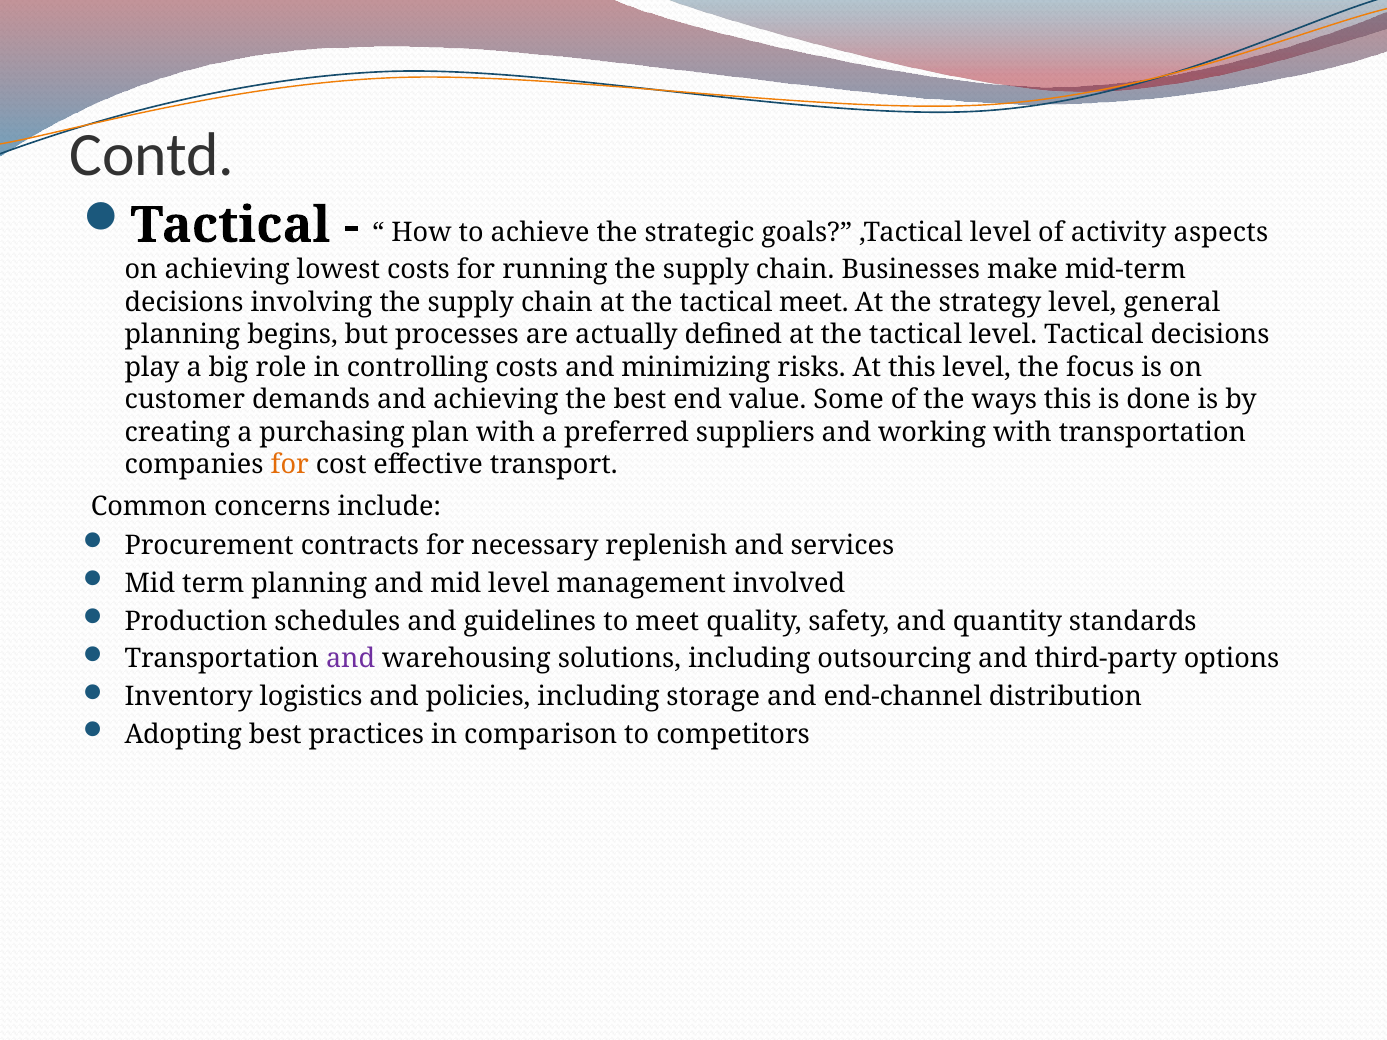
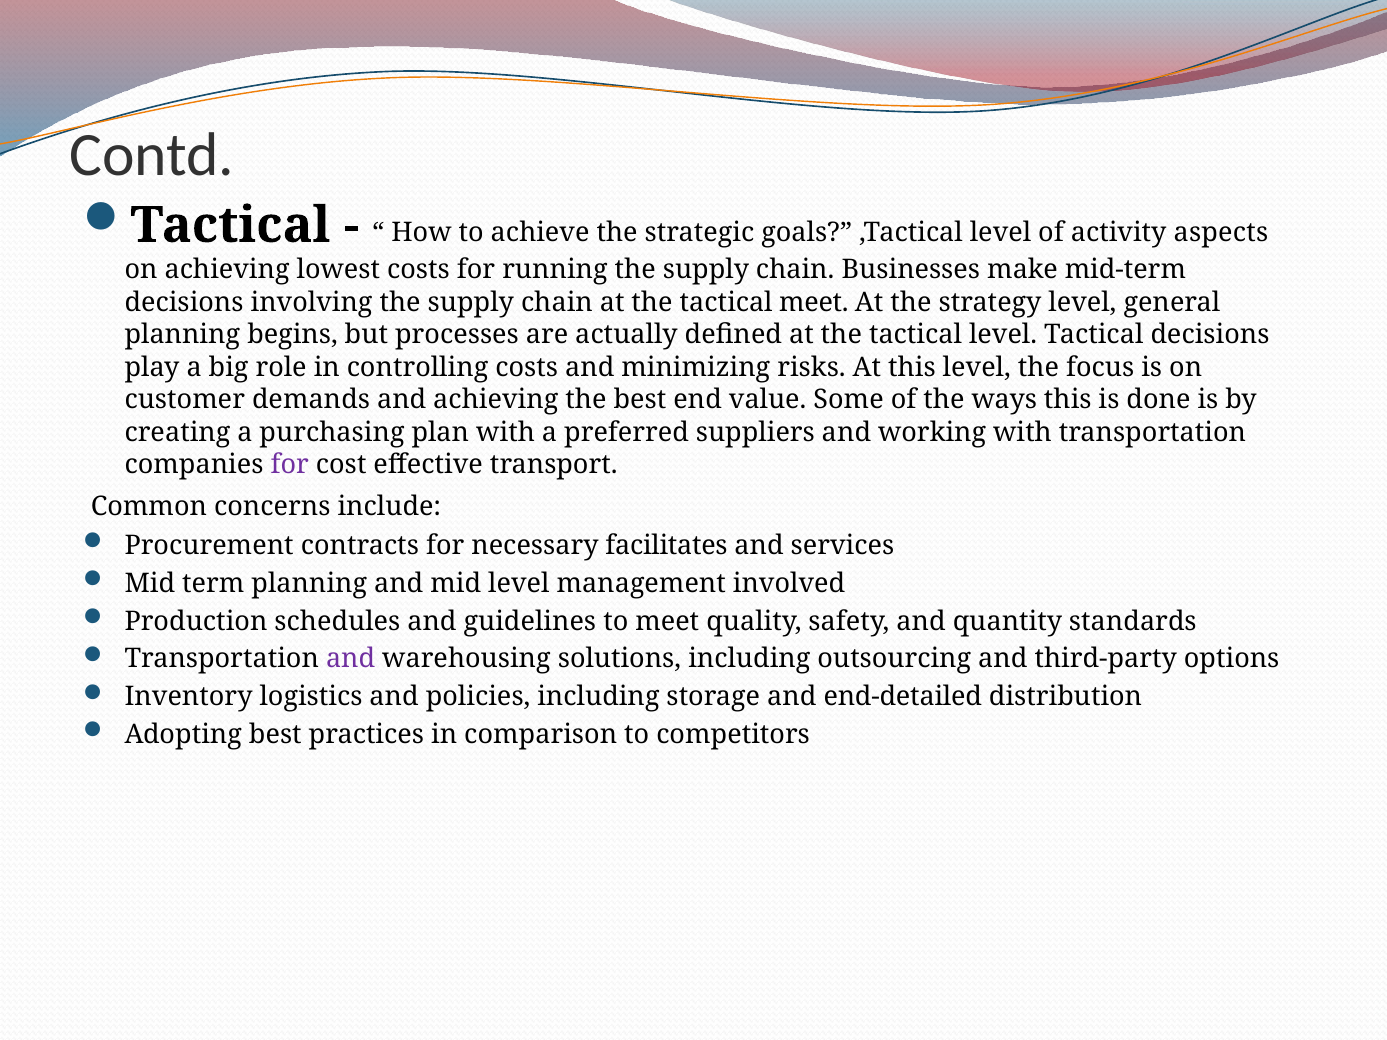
for colour: orange -> purple (290, 465)
replenish: replenish -> facilitates (667, 546)
end-channel: end-channel -> end-detailed (903, 697)
